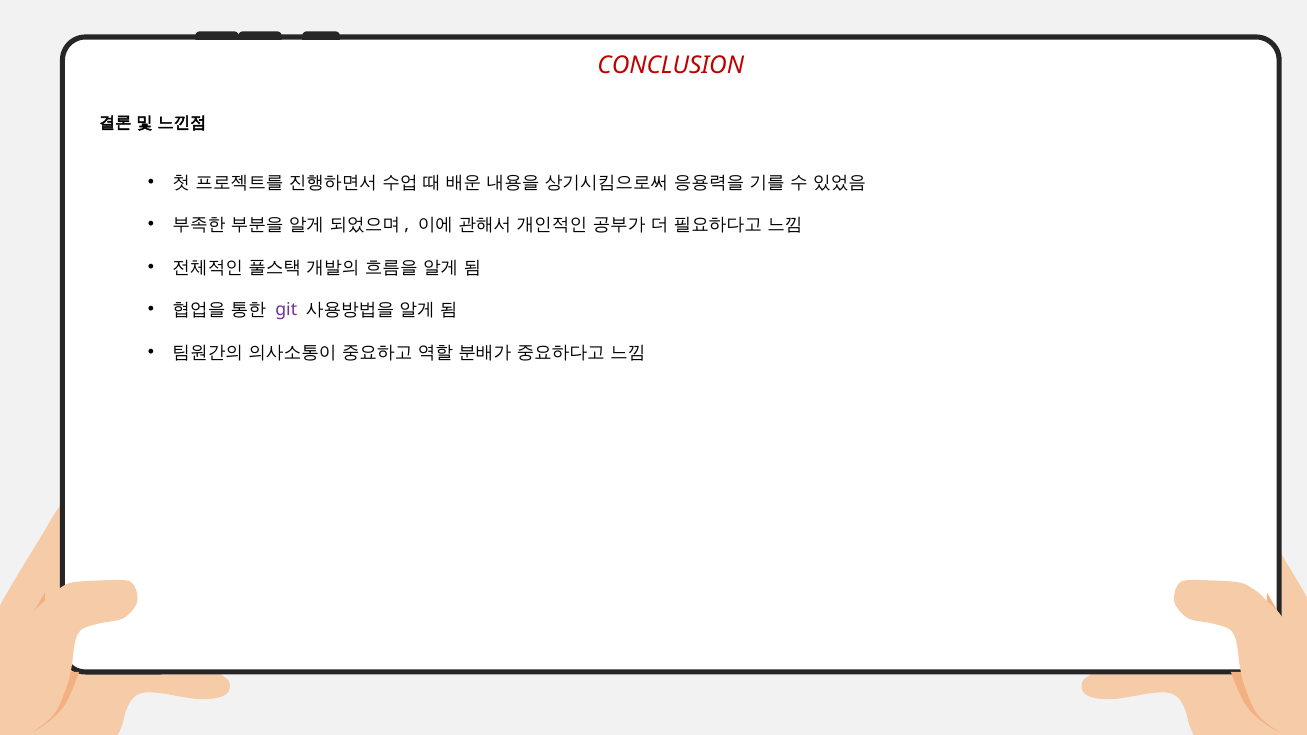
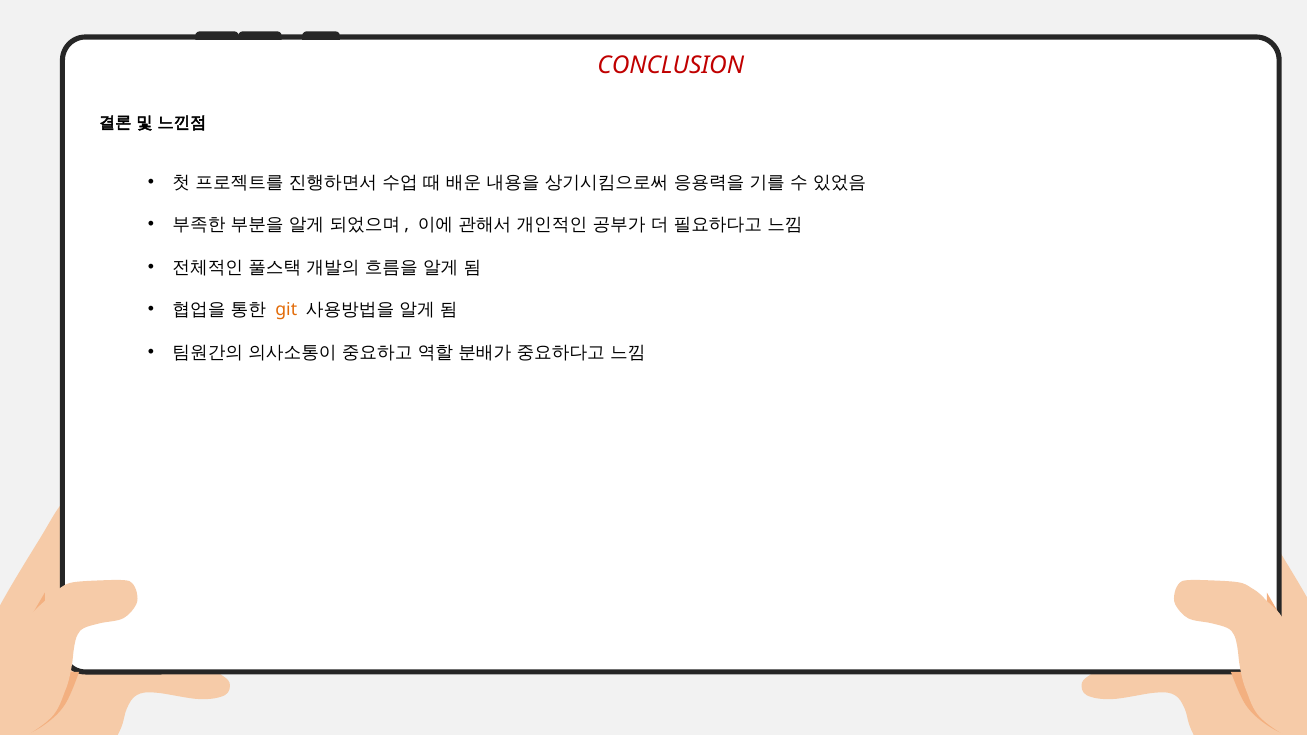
git colour: purple -> orange (286, 310)
